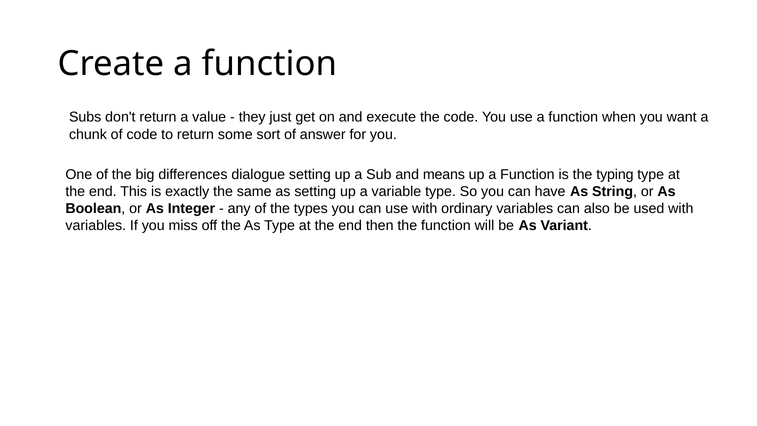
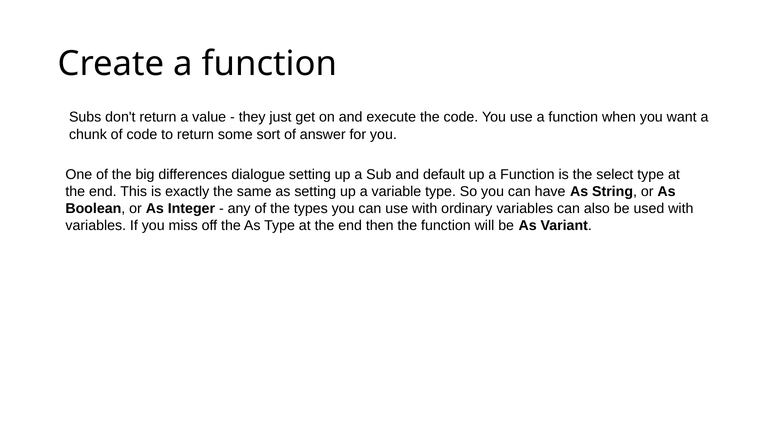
means: means -> default (444, 175)
typing: typing -> select (615, 175)
